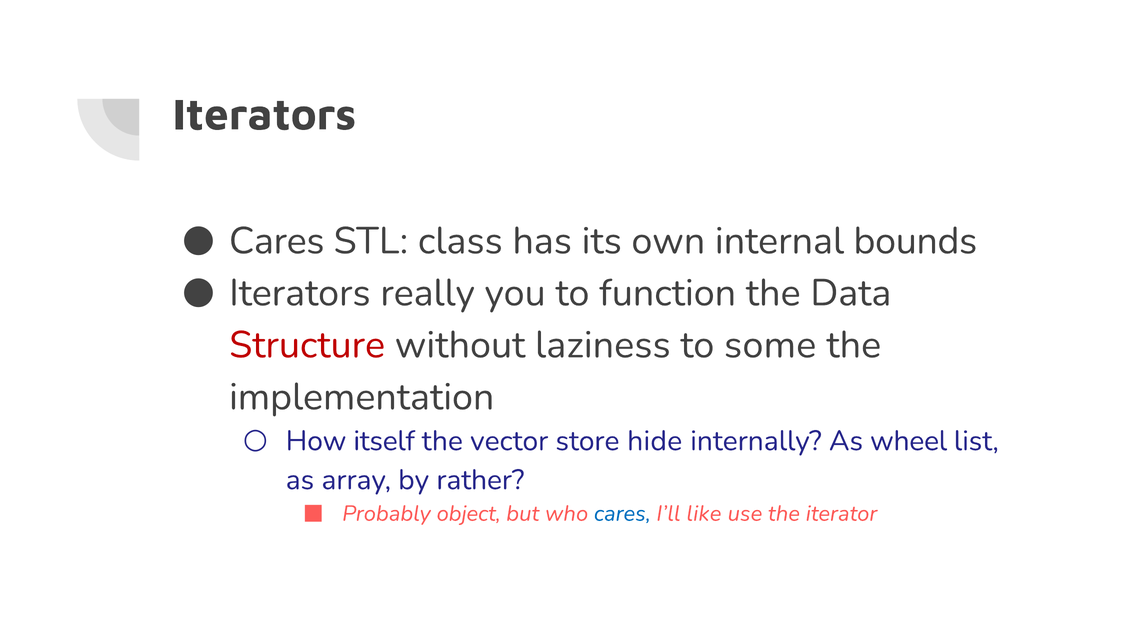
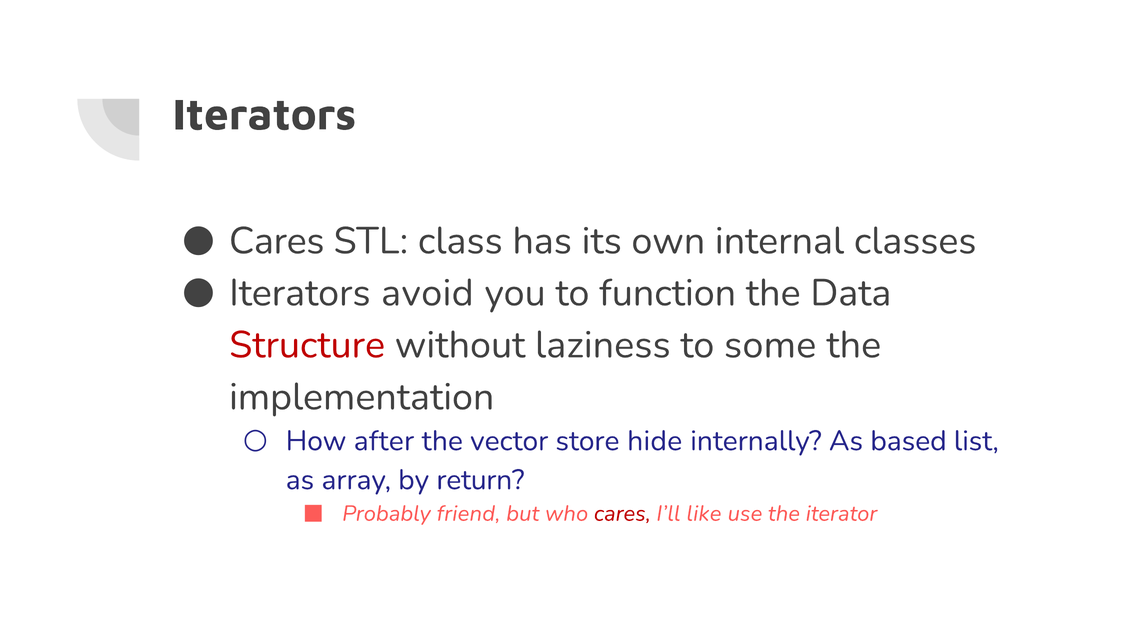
bounds: bounds -> classes (915, 241)
really: really -> avoid (427, 293)
itself: itself -> after (384, 441)
wheel: wheel -> based (908, 441)
rather: rather -> return (480, 480)
object: object -> friend (468, 514)
cares colour: blue -> red (622, 514)
